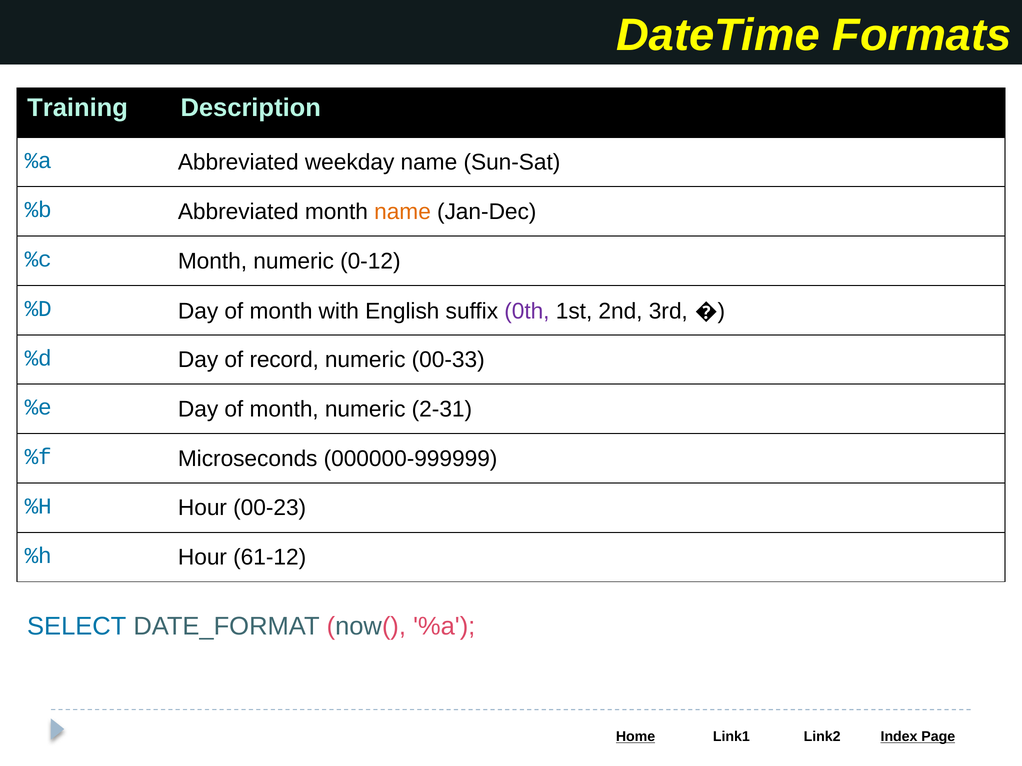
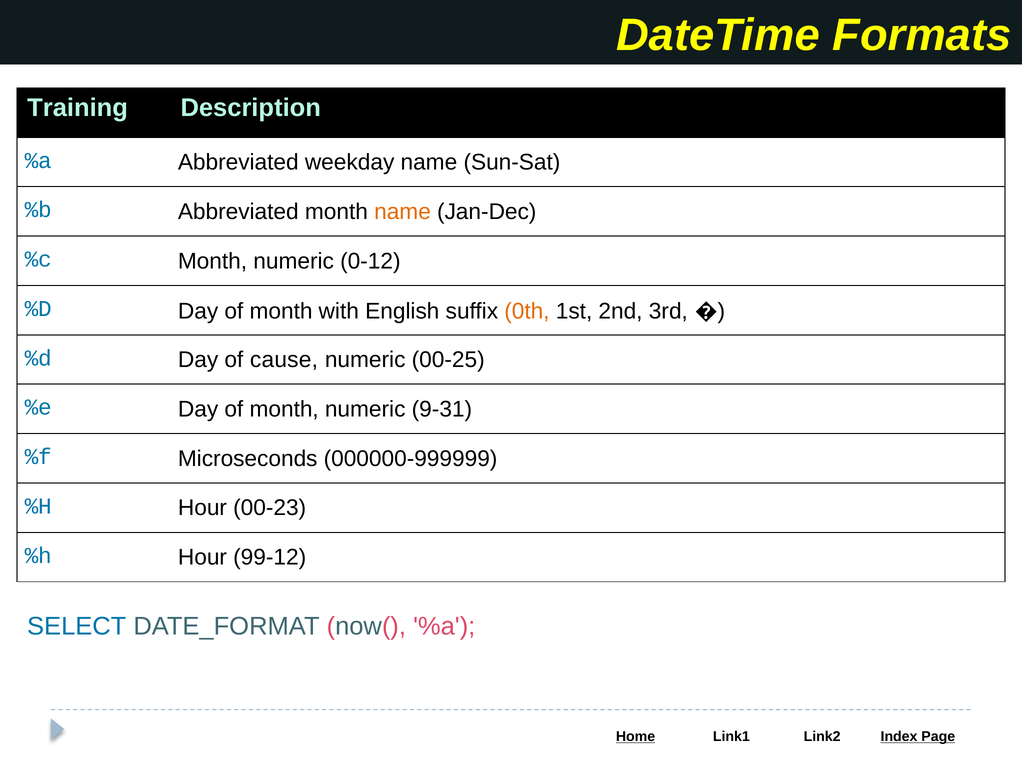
0th colour: purple -> orange (527, 312)
record: record -> cause (284, 360)
00-33: 00-33 -> 00-25 (448, 360)
2-31: 2-31 -> 9-31 (442, 409)
61-12: 61-12 -> 99-12 (270, 558)
